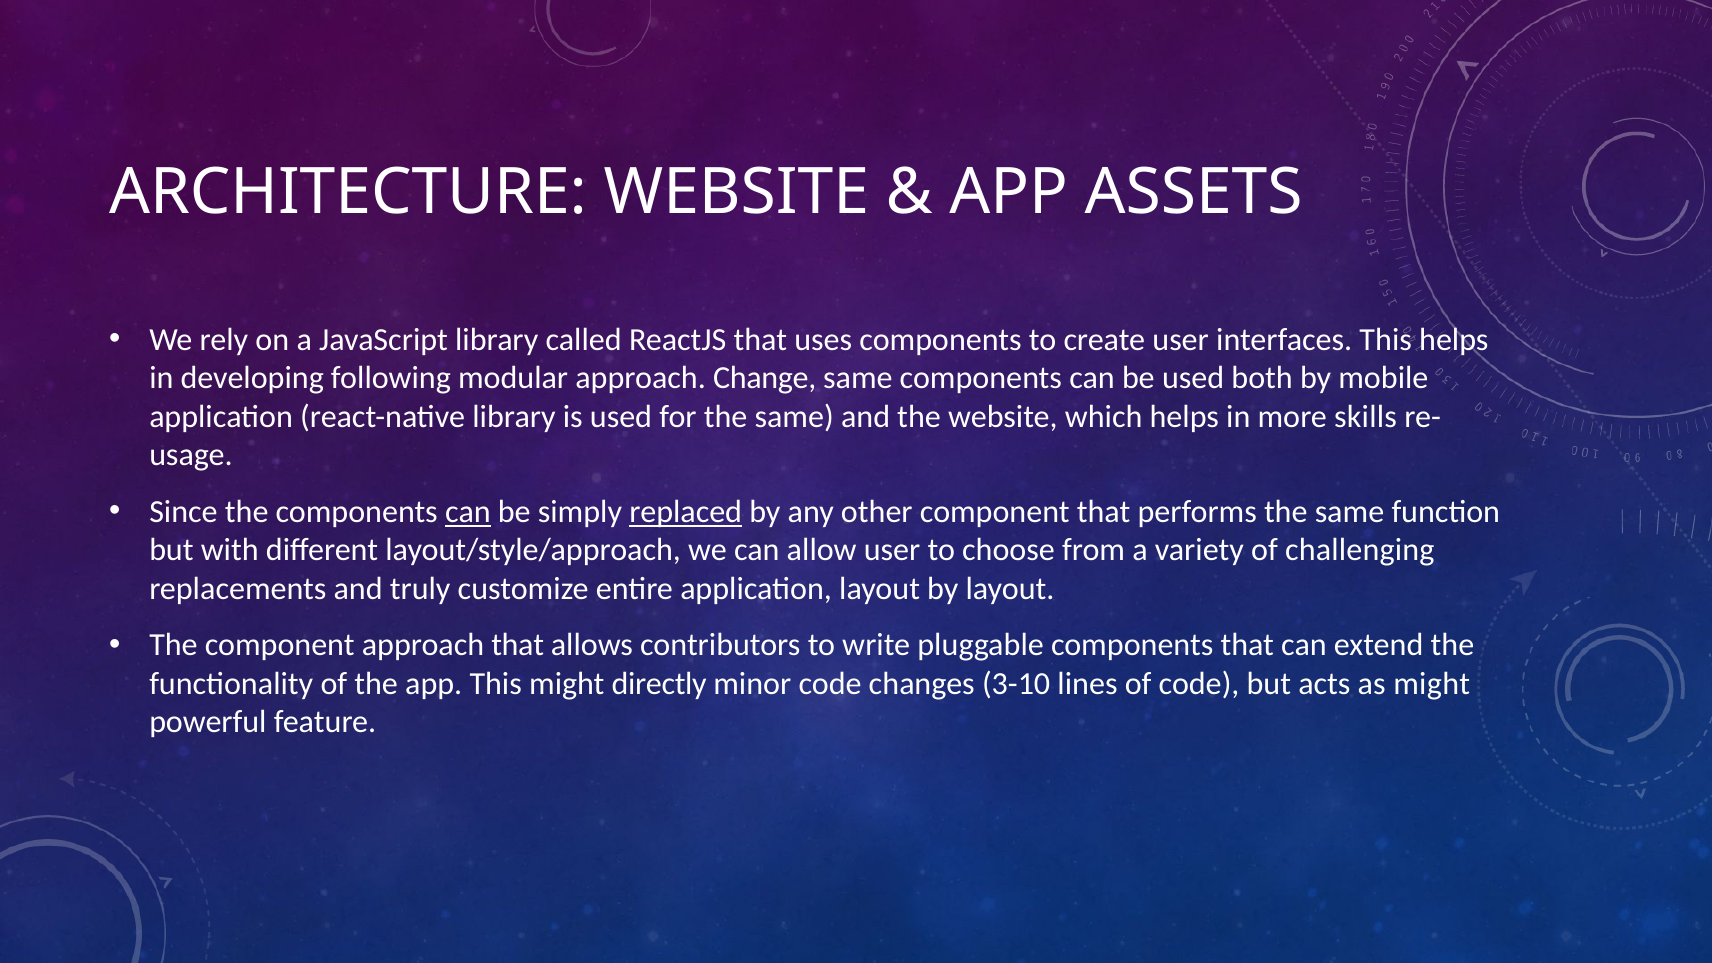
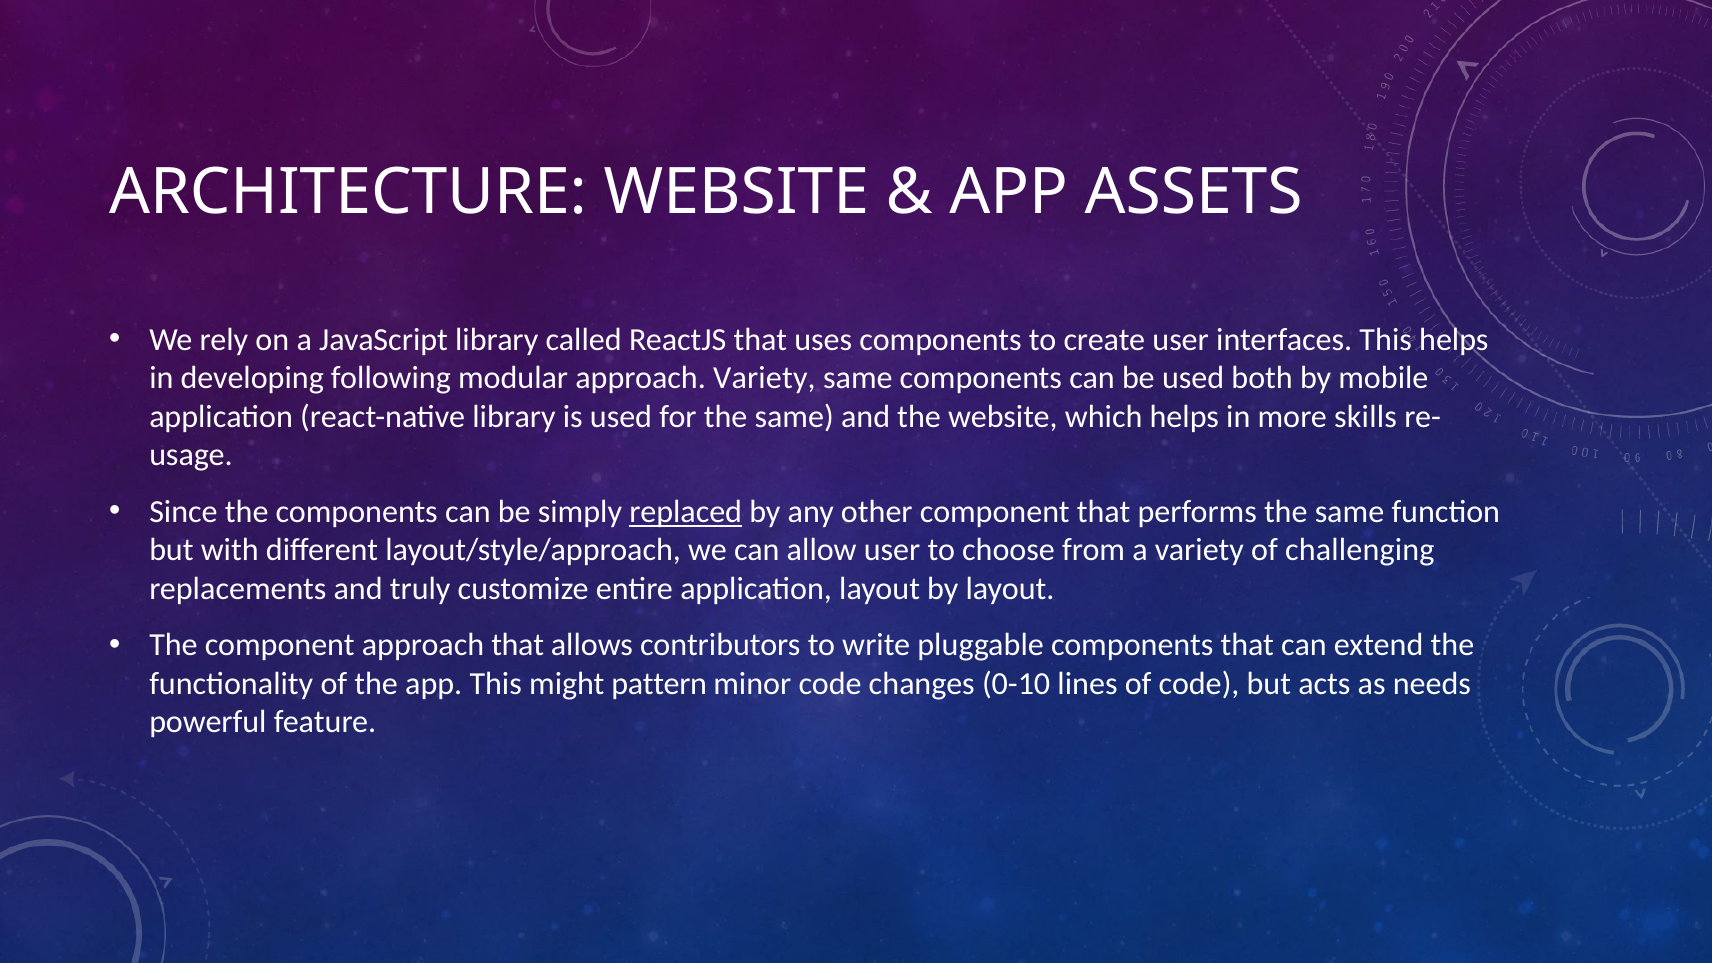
approach Change: Change -> Variety (764, 378)
can underline: present -> none (468, 512)
directly: directly -> pattern (659, 684)
3-10: 3-10 -> 0-10 (1016, 684)
as might: might -> needs (1432, 684)
